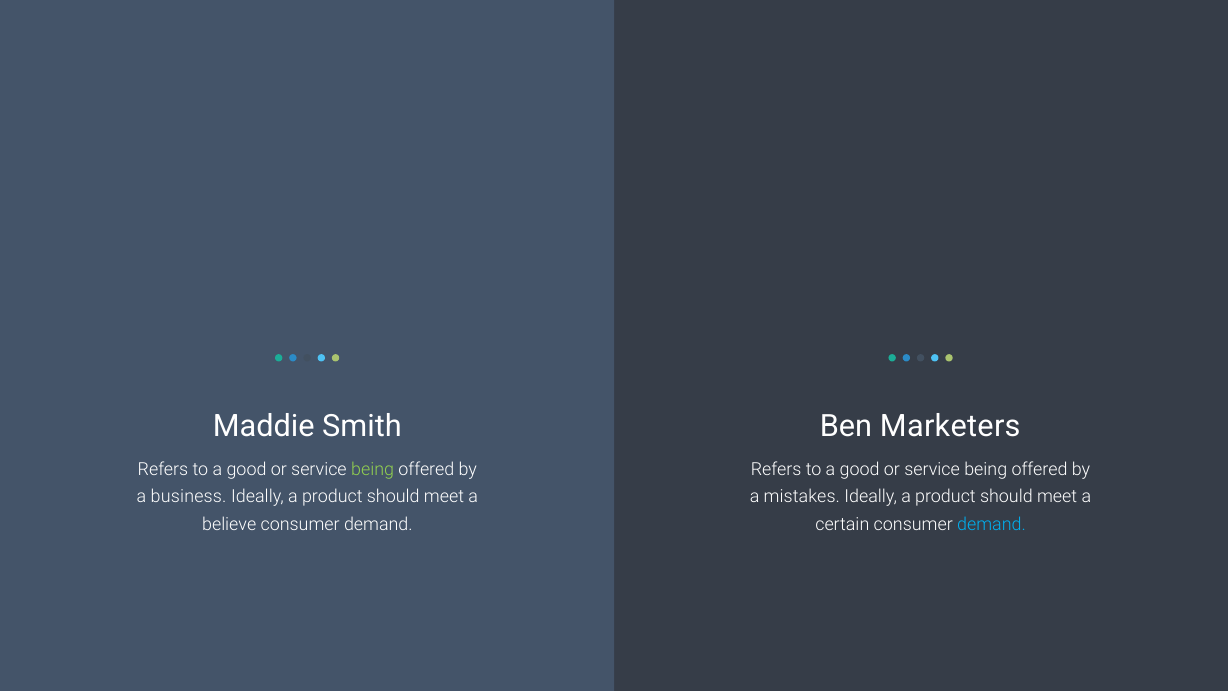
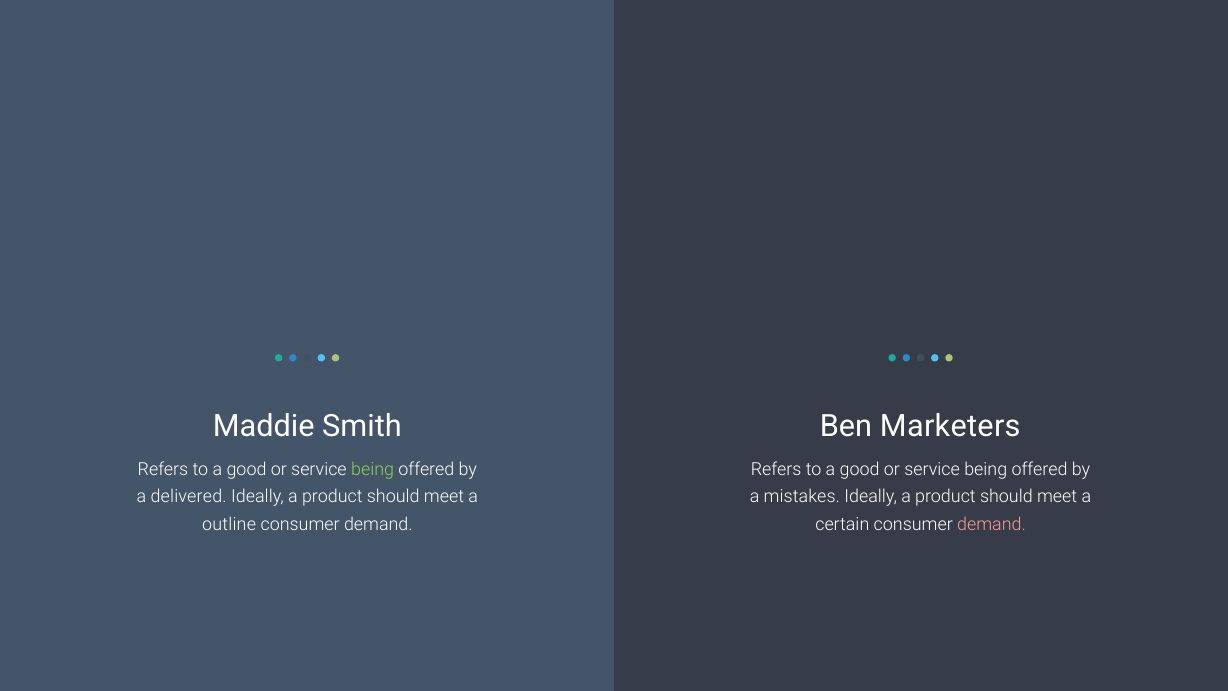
business: business -> delivered (189, 497)
believe: believe -> outline (229, 524)
demand colour: light blue -> pink (991, 524)
